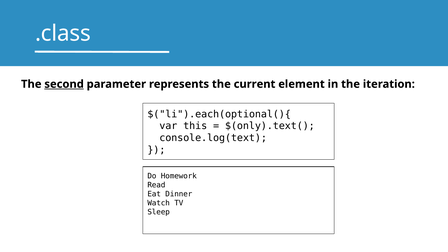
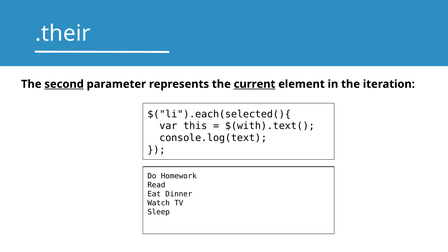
.class: .class -> .their (63, 33)
current underline: none -> present (255, 84)
$("li").each(optional(){: $("li").each(optional(){ -> $("li").each(selected(){ (219, 114)
$(only).text(: $(only).text( -> $(with).text( (270, 126)
